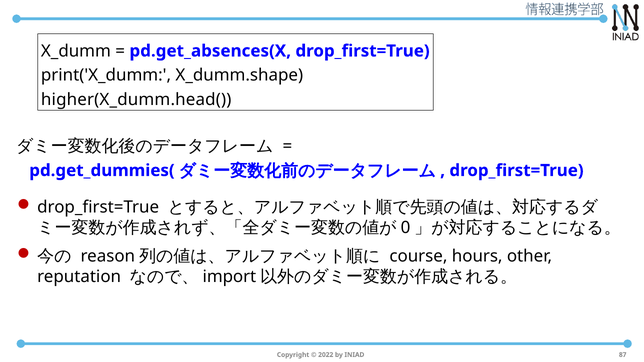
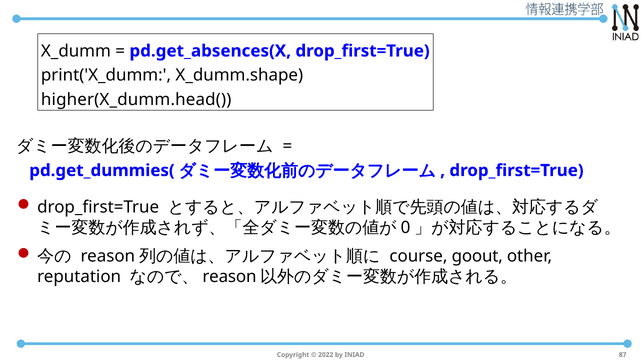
hours: hours -> goout (477, 256)
import: import -> reason (229, 277)
